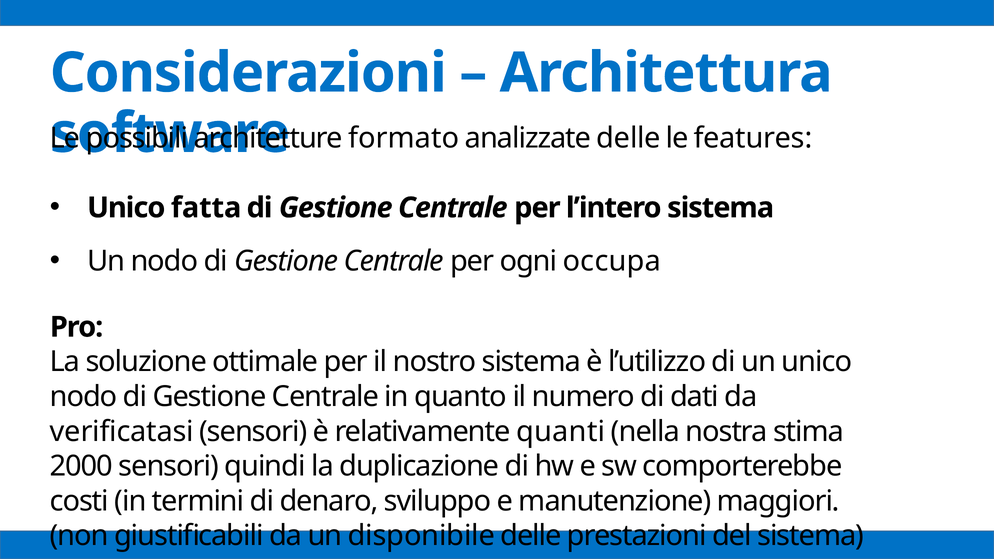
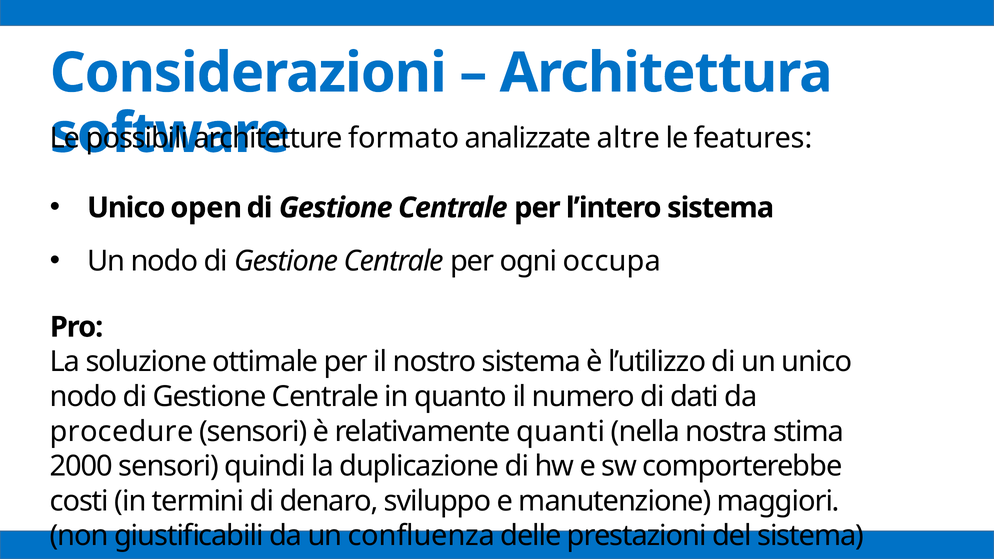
analizzate delle: delle -> altre (628, 138)
fatta: fatta -> open (206, 208)
verificatasi: verificatasi -> procedure (122, 432)
disponibile: disponibile -> confluenza (421, 536)
